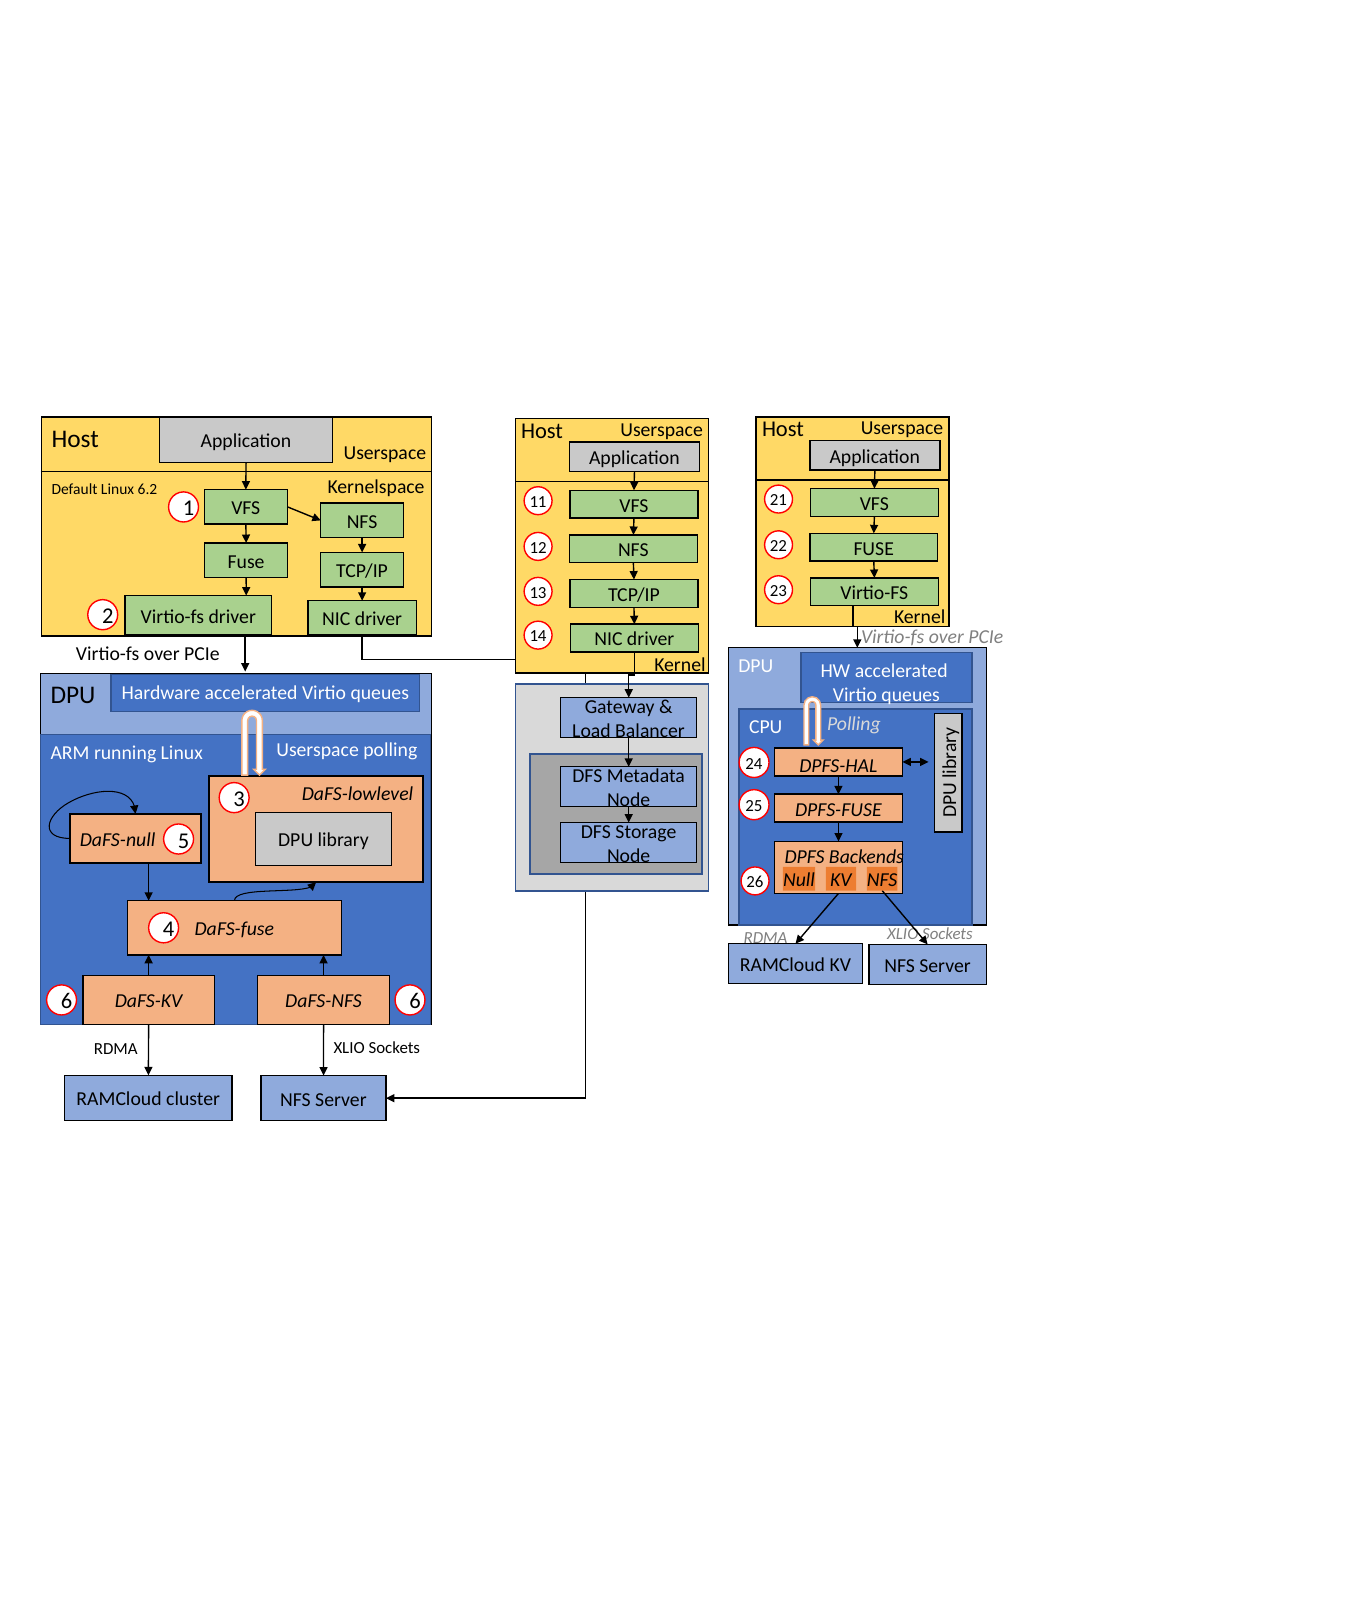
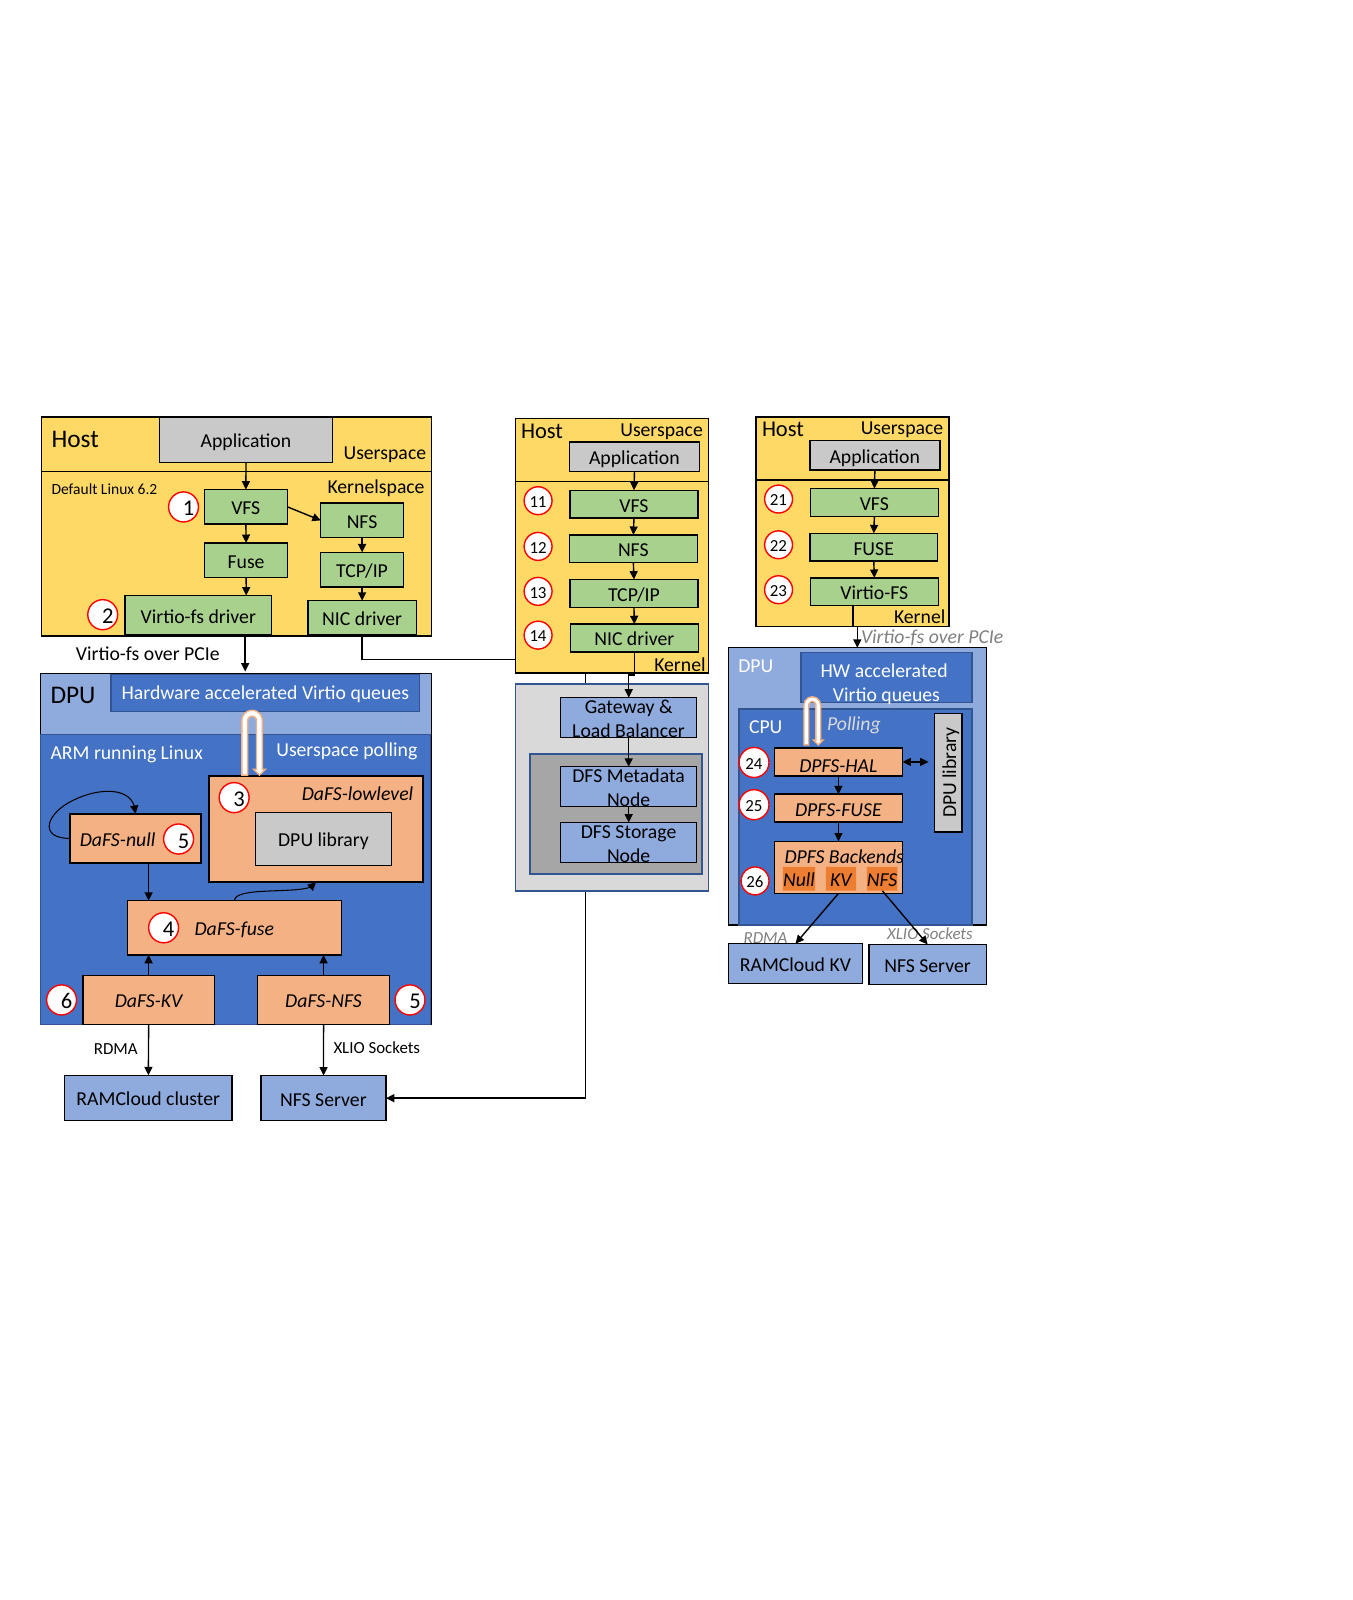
6 6: 6 -> 5 (415, 1001)
